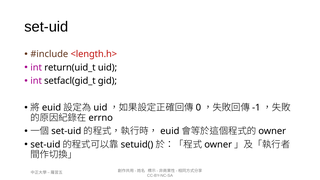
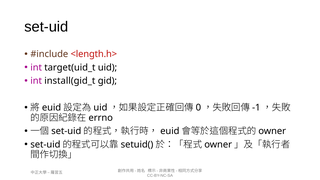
return(uid_t: return(uid_t -> target(uid_t (70, 67)
setfacl(gid_t: setfacl(gid_t -> install(gid_t (70, 81)
